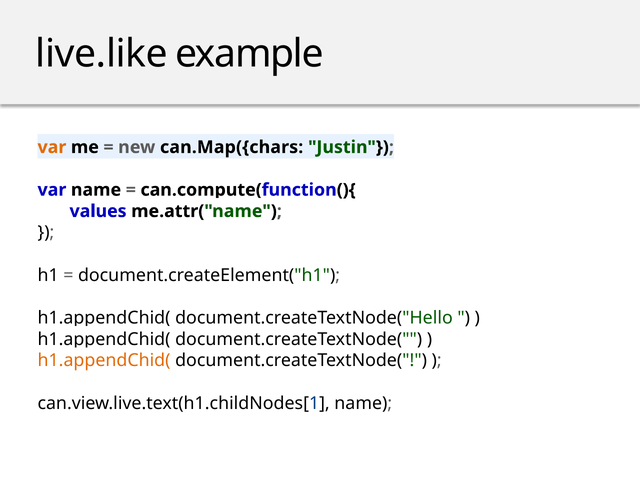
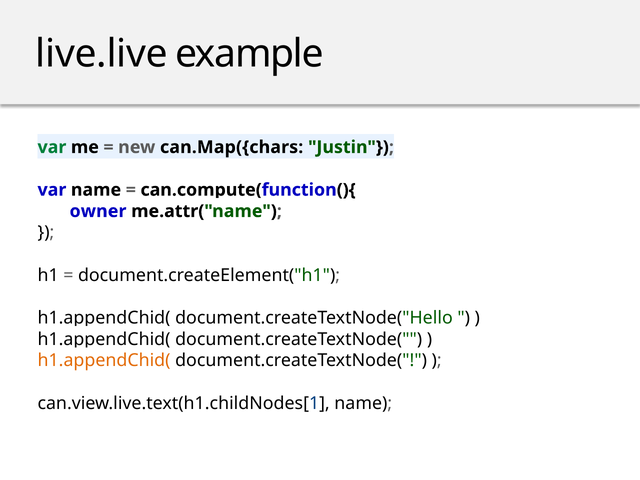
live.like: live.like -> live.live (102, 54)
var colour: orange -> green (52, 147)
values: values -> owner (98, 211)
